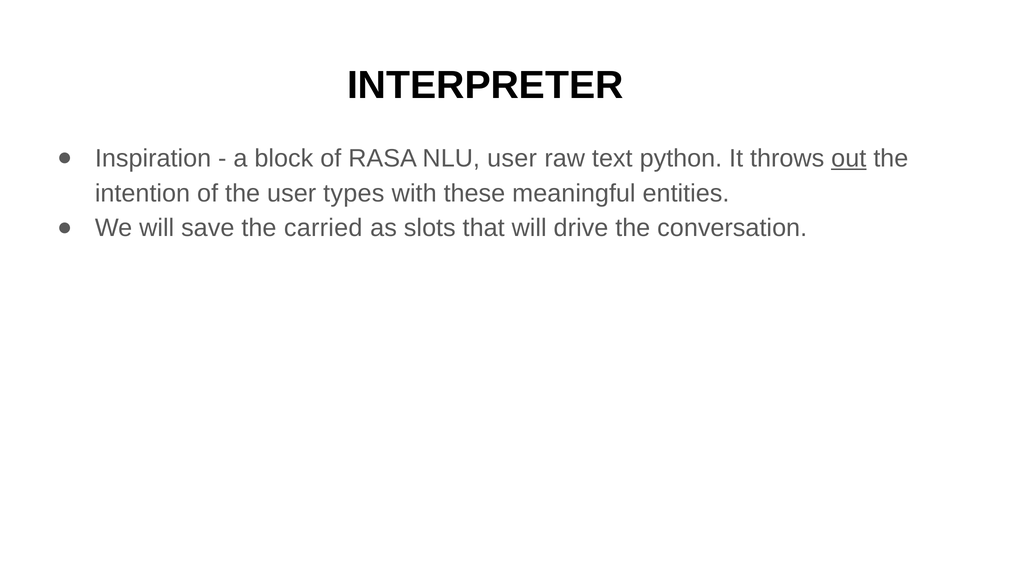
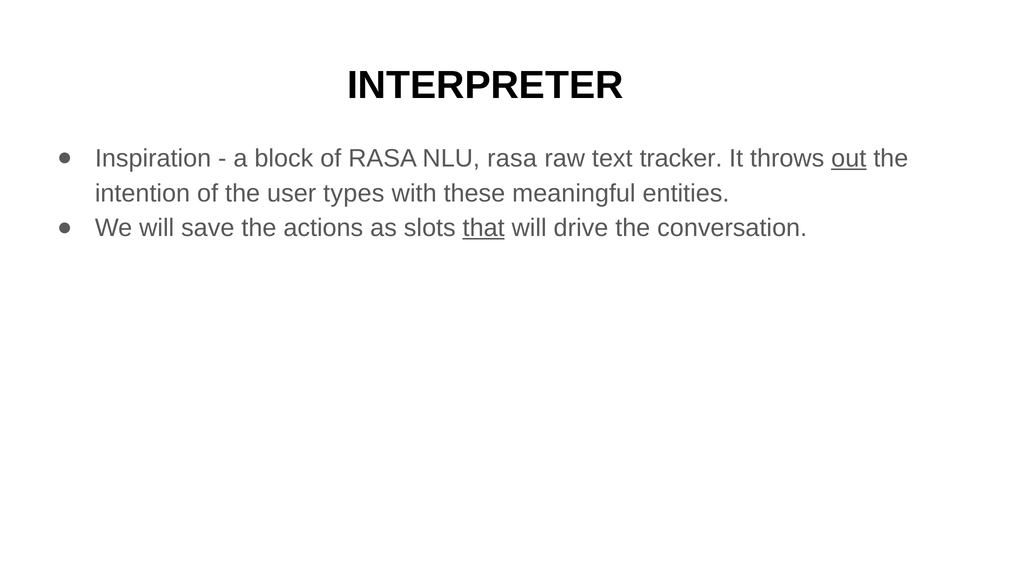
NLU user: user -> rasa (512, 159)
python: python -> tracker (681, 159)
carried: carried -> actions (323, 228)
that underline: none -> present (484, 228)
